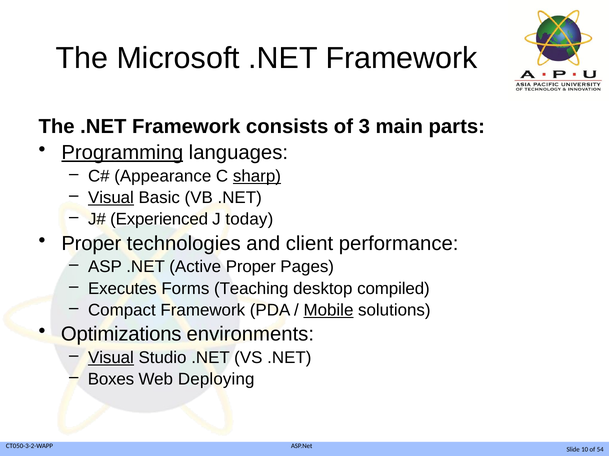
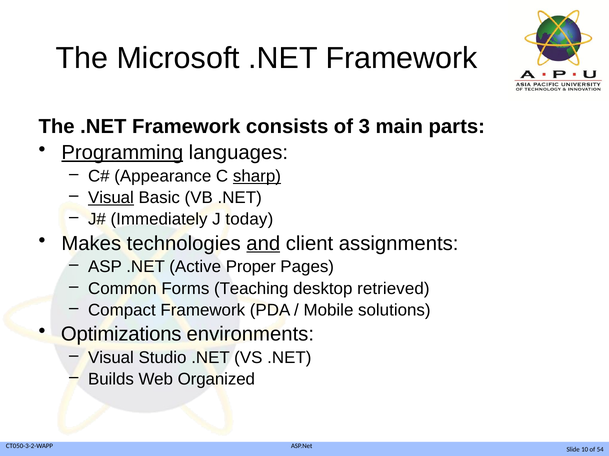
Experienced: Experienced -> Immediately (159, 220)
Proper: Proper -> Makes (91, 244)
and underline: none -> present (263, 244)
performance: performance -> assignments (399, 244)
Executes: Executes -> Common (122, 289)
compiled: compiled -> retrieved (393, 289)
Mobile underline: present -> none (328, 311)
Visual underline: present -> none (111, 358)
Boxes: Boxes -> Builds (111, 380)
Deploying: Deploying -> Organized (216, 380)
